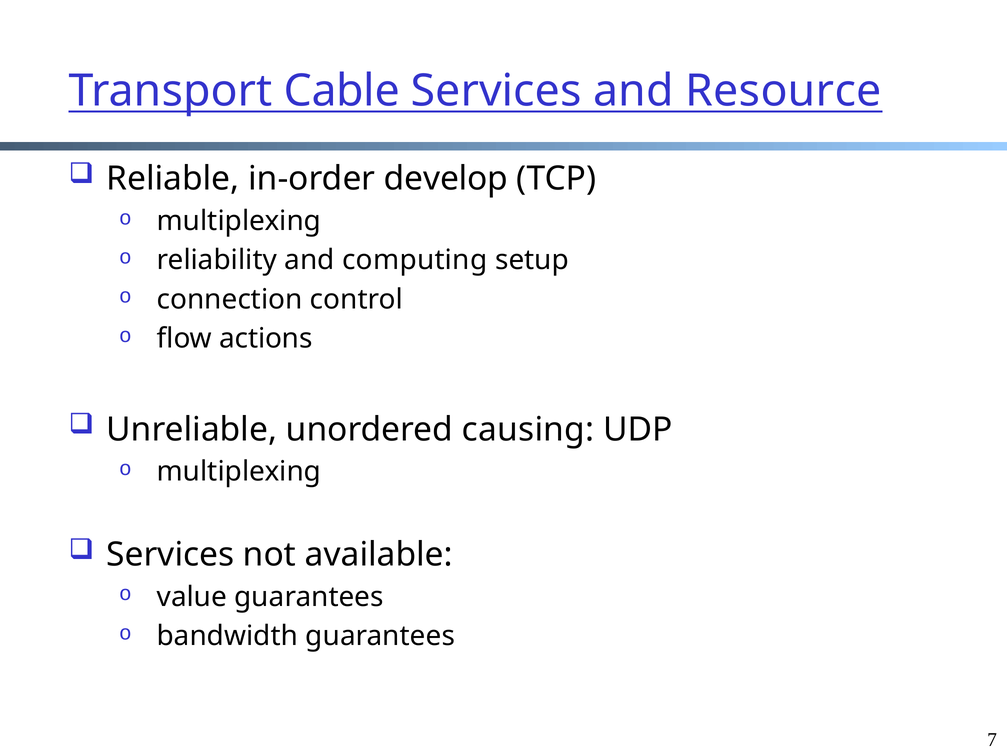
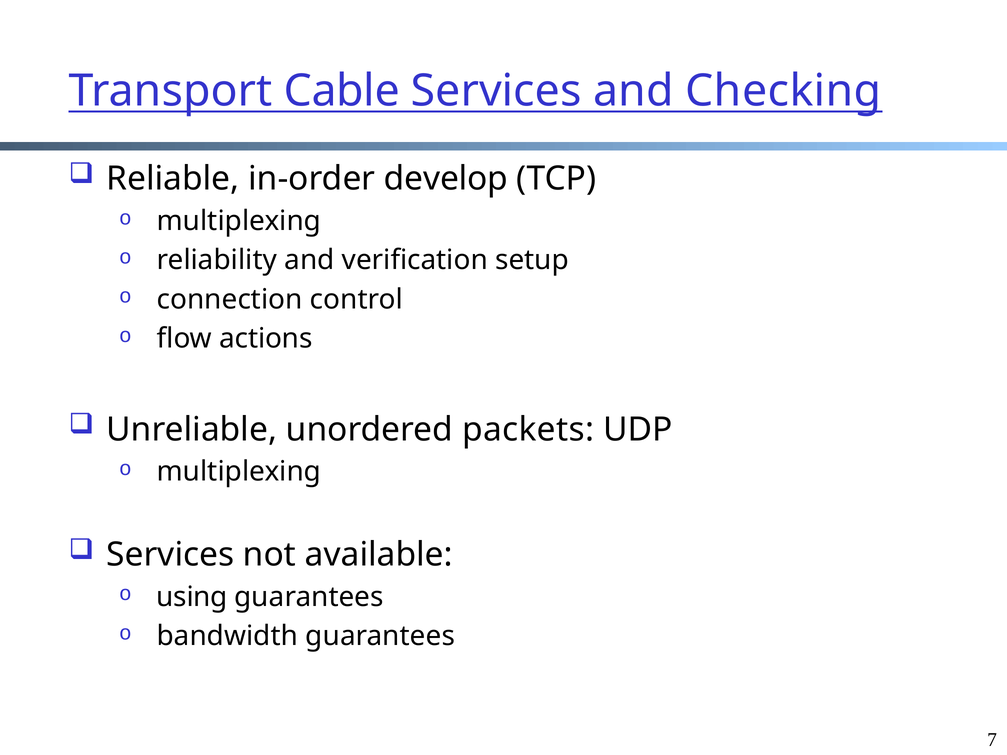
Resource: Resource -> Checking (783, 91)
computing: computing -> verification (415, 260)
causing: causing -> packets (528, 430)
value: value -> using (192, 597)
